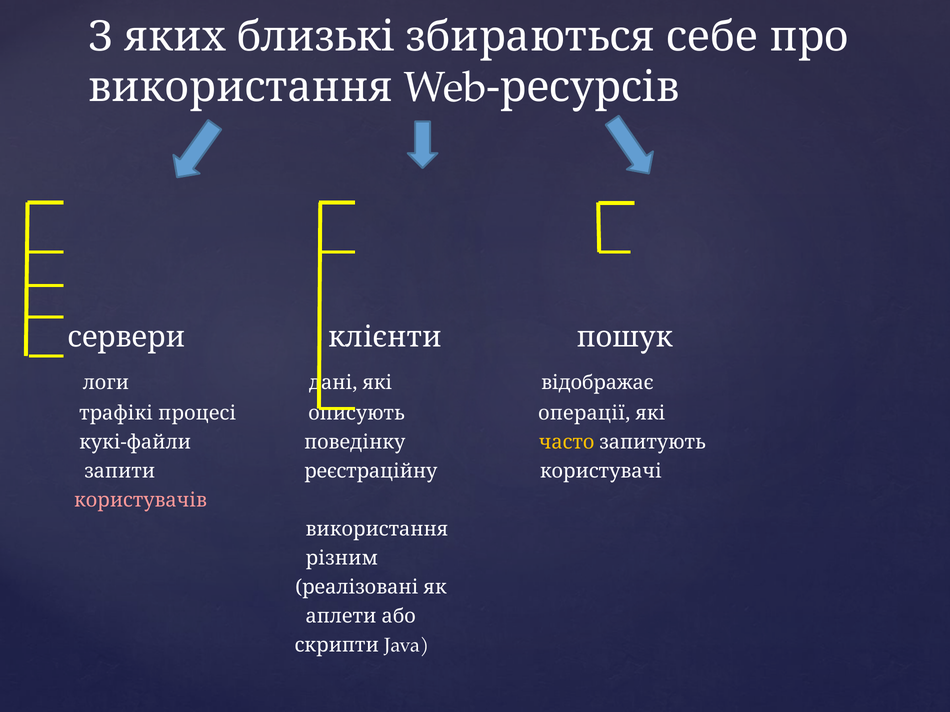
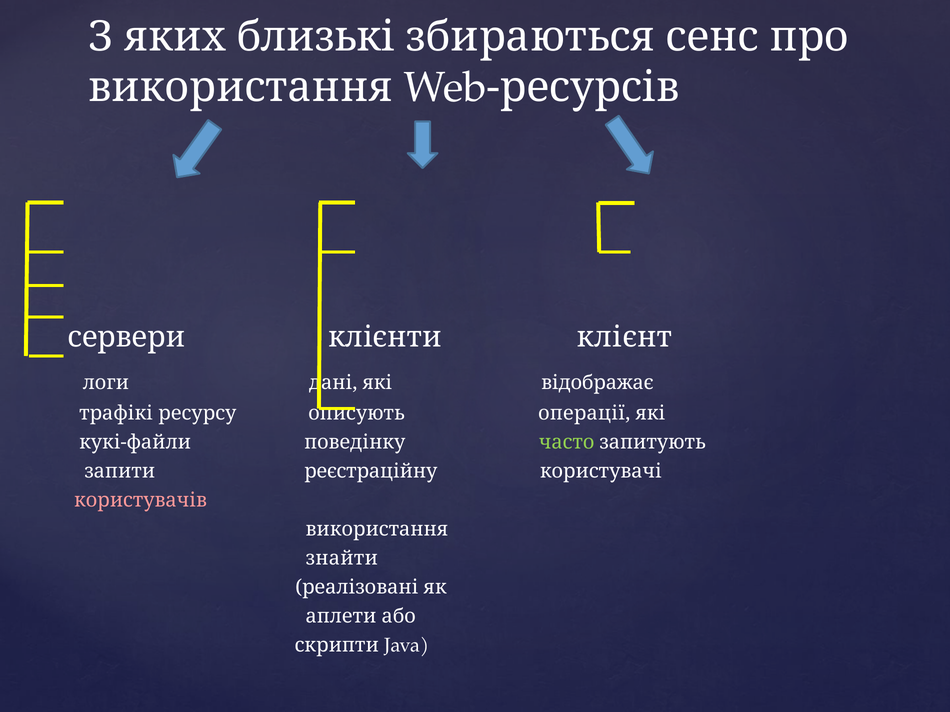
себе: себе -> сенс (712, 37)
пошук: пошук -> клієнт (625, 338)
процесі: процесі -> ресурсу (197, 414)
часто colour: yellow -> light green (567, 443)
різним: різним -> знайти (342, 559)
